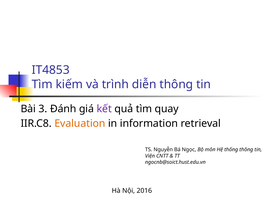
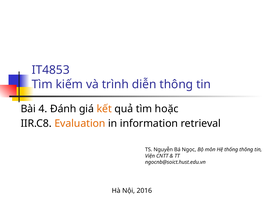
3: 3 -> 4 (43, 109)
kết colour: purple -> orange (104, 109)
quay: quay -> hoặc (167, 109)
